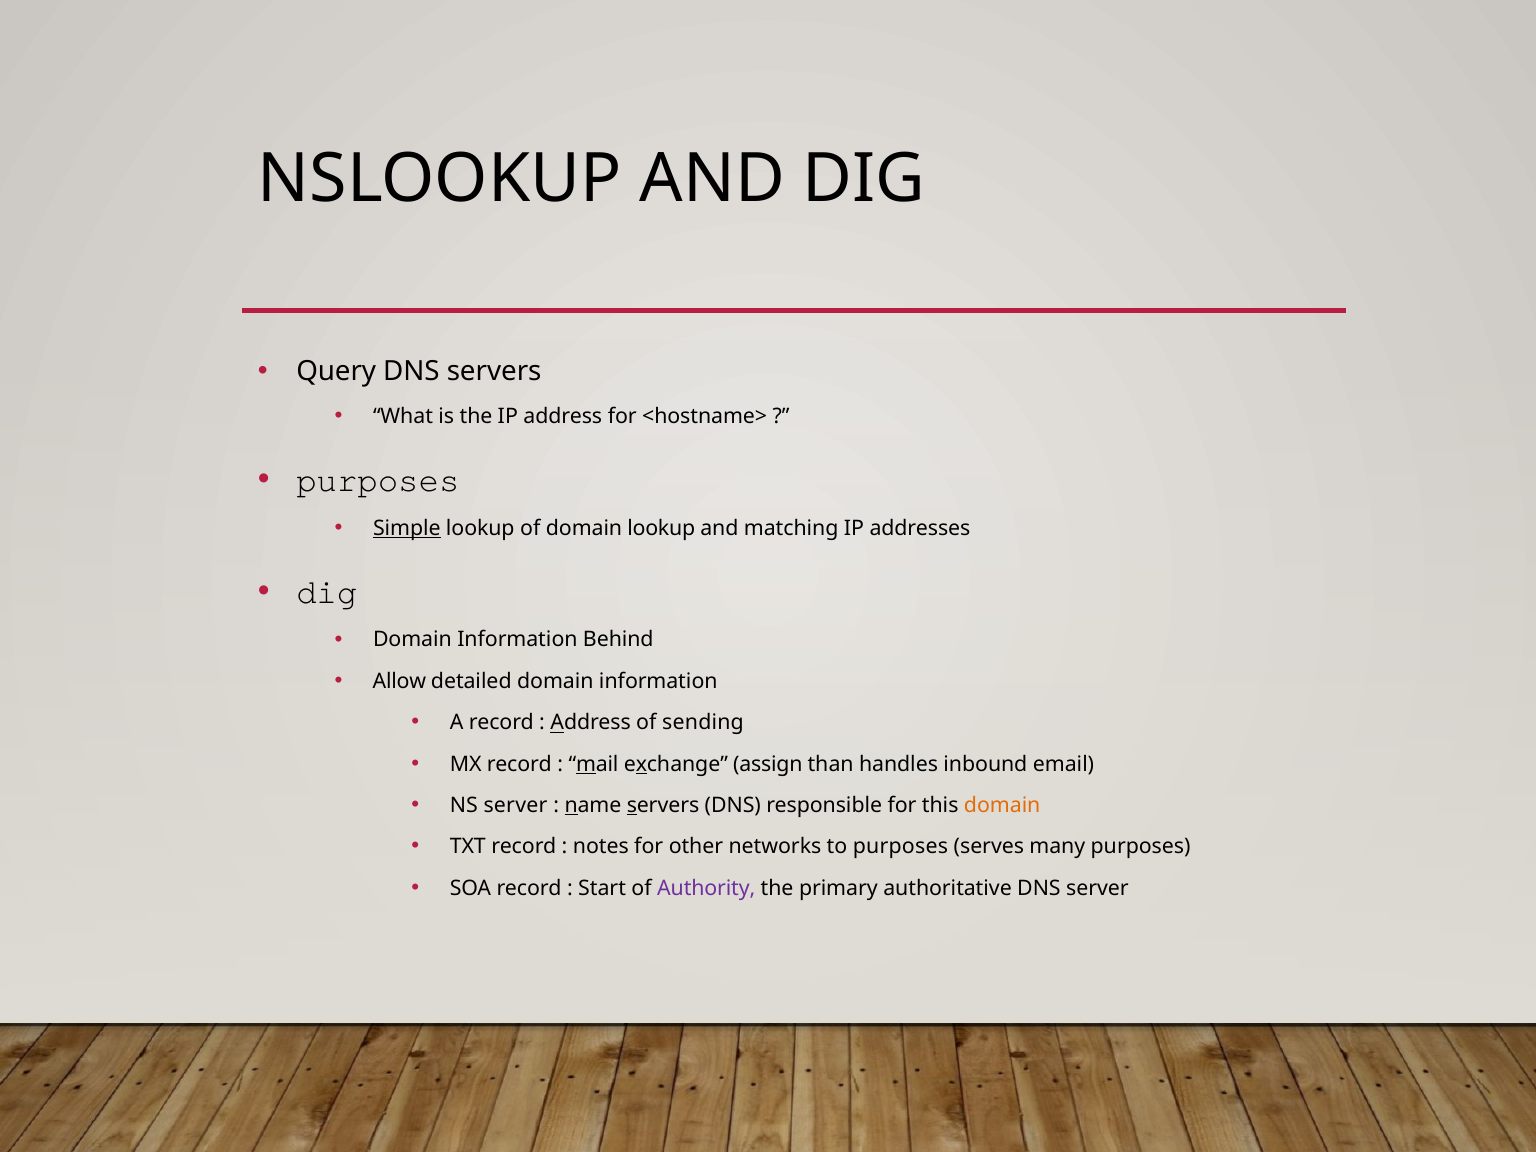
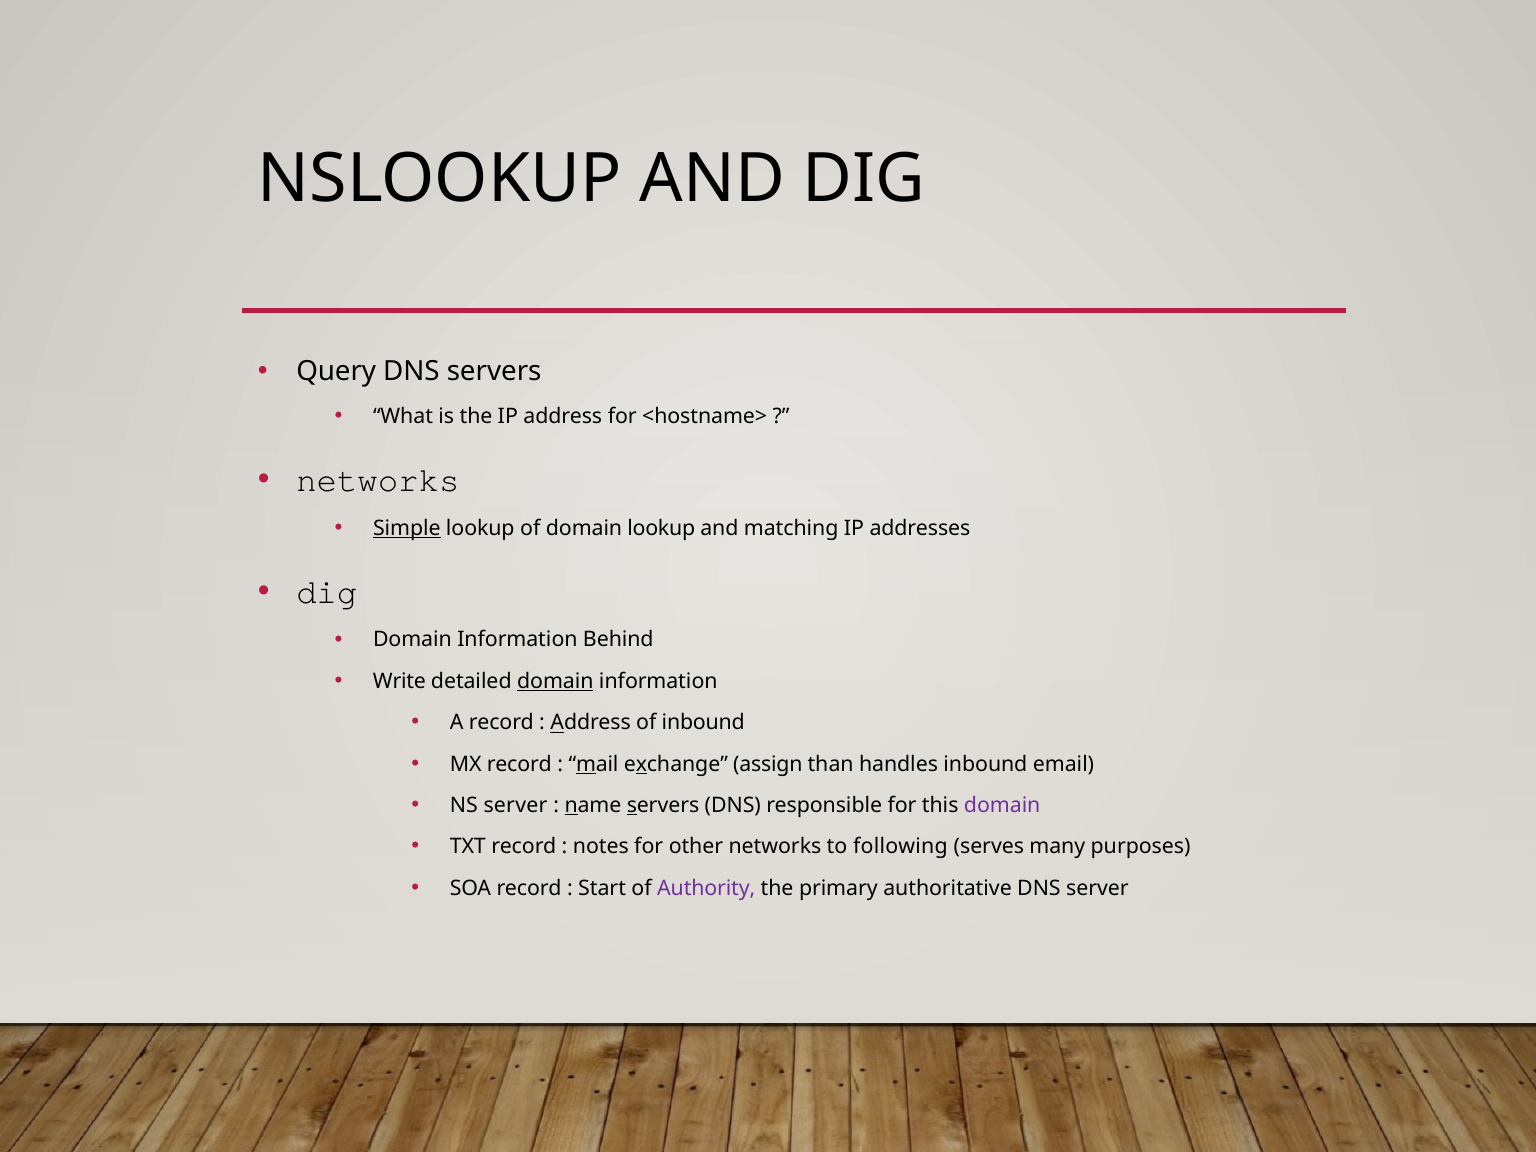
purposes: purposes -> networks (378, 480)
Allow: Allow -> Write (399, 681)
domain underline: none -> present (555, 681)
of sending: sending -> inbound (703, 723)
domain colour: orange -> purple (1002, 805)
to purposes: purposes -> following (900, 847)
